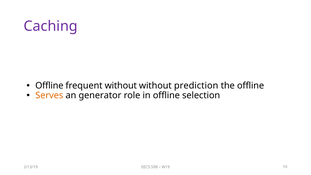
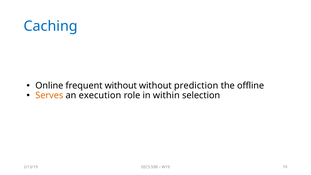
Caching colour: purple -> blue (51, 26)
Offline: Offline -> Online (49, 86)
generator: generator -> execution (100, 95)
in offline: offline -> within (166, 95)
